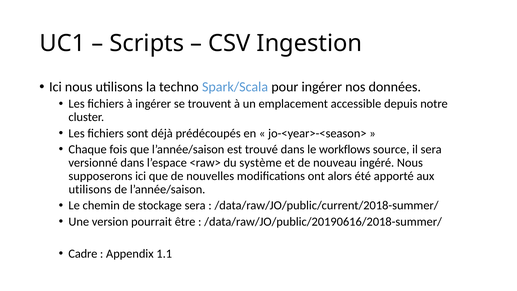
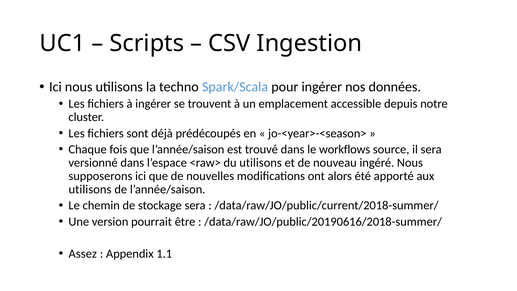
du système: système -> utilisons (261, 163)
Cadre: Cadre -> Assez (83, 254)
